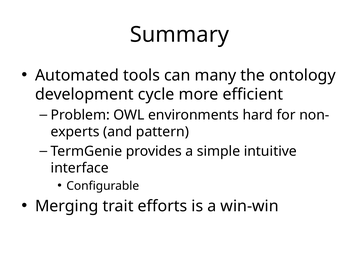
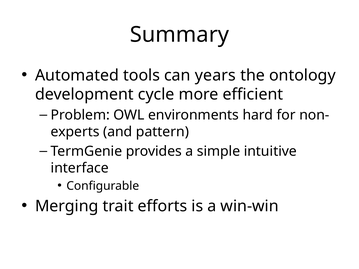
many: many -> years (215, 75)
